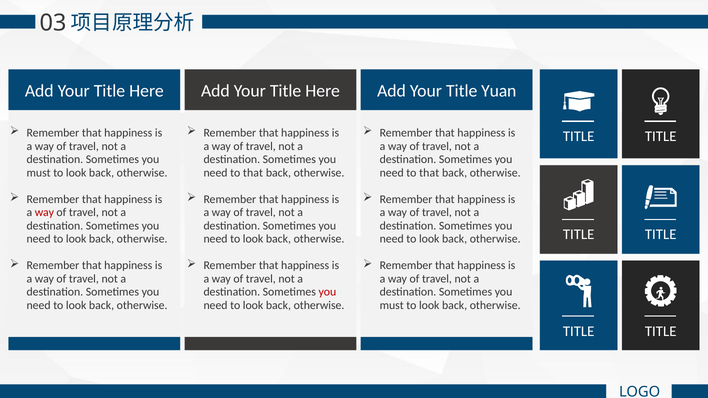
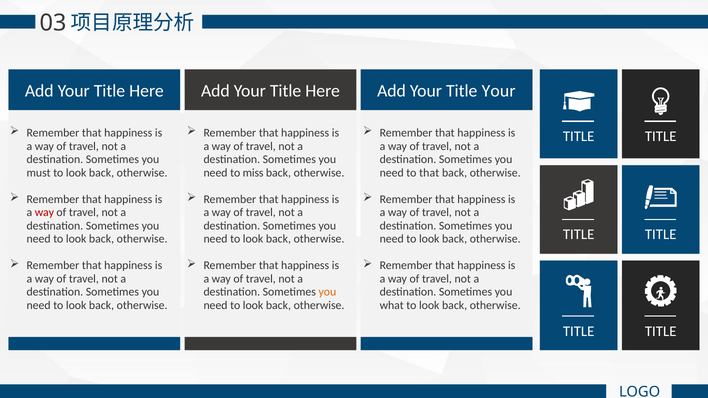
Title Yuan: Yuan -> Your (499, 91)
that: that -> miss (253, 173)
you colour: red -> orange (327, 292)
must: must -> what (392, 306)
